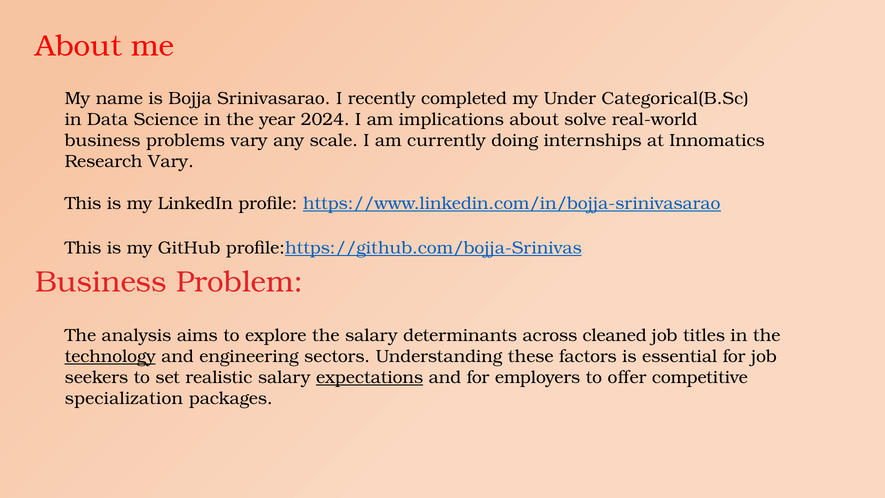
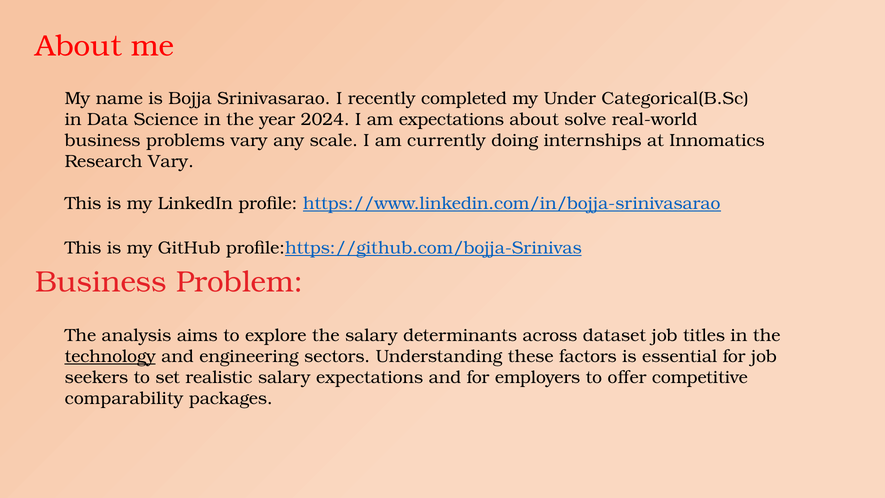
am implications: implications -> expectations (451, 120)
cleaned: cleaned -> dataset (614, 336)
expectations underline: present -> none (370, 378)
specialization: specialization -> comparability (124, 399)
